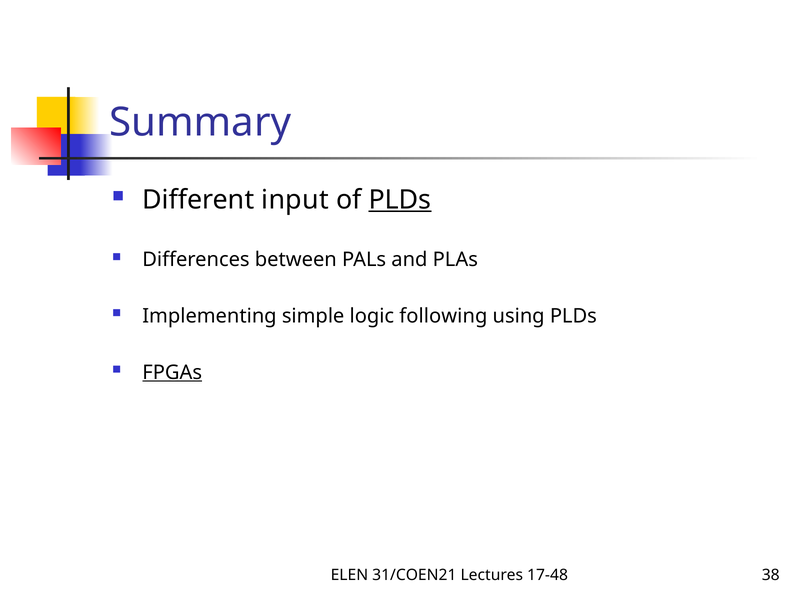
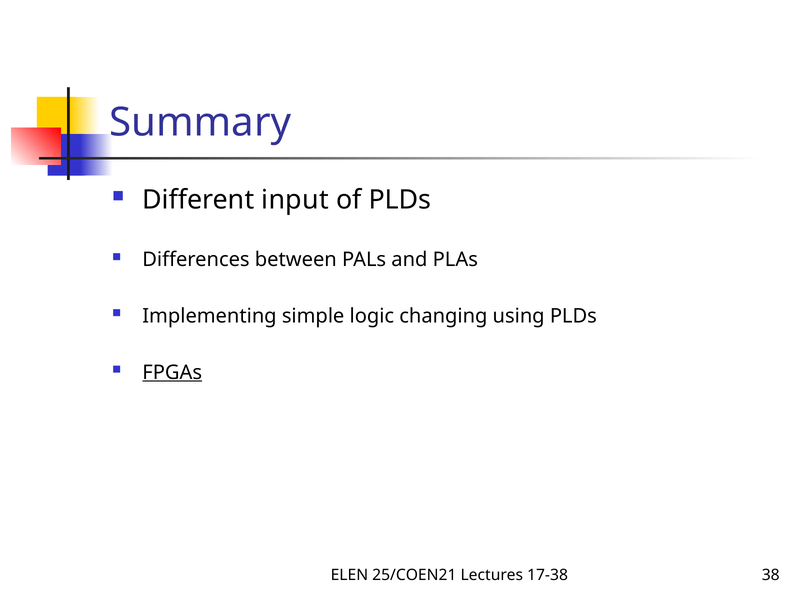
PLDs underline: present -> none (400, 200)
following: following -> changing (443, 316)
31/COEN21: 31/COEN21 -> 25/COEN21 (414, 575)
17-48: 17-48 -> 17-38 (548, 575)
